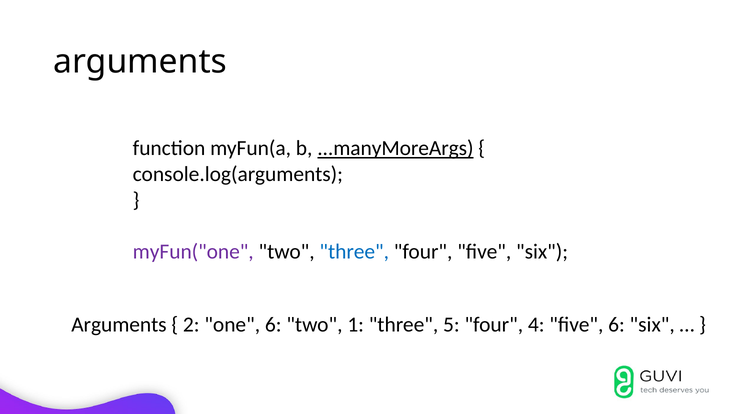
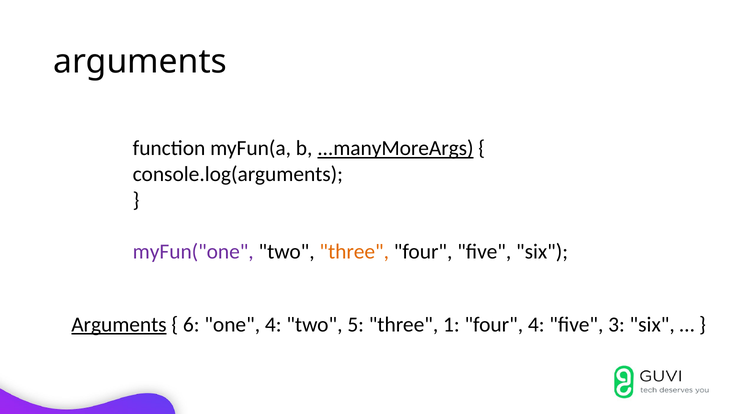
three colour: blue -> orange (354, 252)
Arguments underline: none -> present (119, 325)
2: 2 -> 6 (191, 325)
one 6: 6 -> 4 (273, 325)
1: 1 -> 5 (356, 325)
5: 5 -> 1 (451, 325)
five 6: 6 -> 3 (617, 325)
